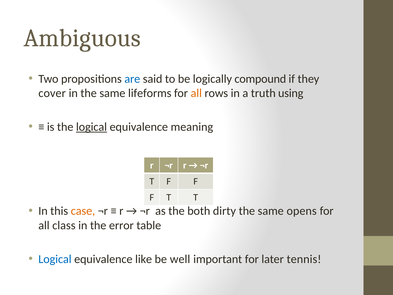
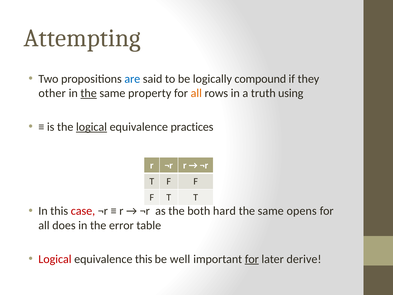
Ambiguous: Ambiguous -> Attempting (82, 38)
cover: cover -> other (52, 93)
the underline: none -> present (89, 93)
lifeforms: lifeforms -> property (150, 93)
meaning: meaning -> practices (192, 127)
case colour: orange -> red (83, 211)
dirty: dirty -> hard (224, 211)
class: class -> does (64, 225)
Logical colour: blue -> red (55, 259)
equivalence like: like -> this (144, 259)
for underline: none -> present (252, 259)
tennis: tennis -> derive (304, 259)
